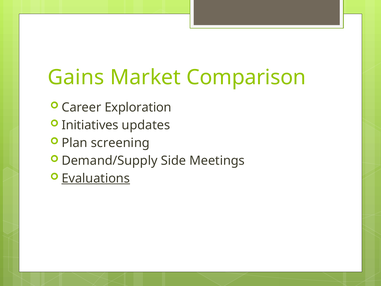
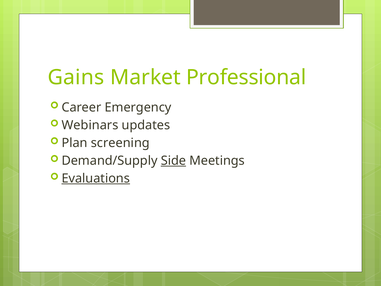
Comparison: Comparison -> Professional (246, 77)
Exploration: Exploration -> Emergency (138, 107)
Initiatives: Initiatives -> Webinars (90, 125)
Side underline: none -> present (173, 161)
